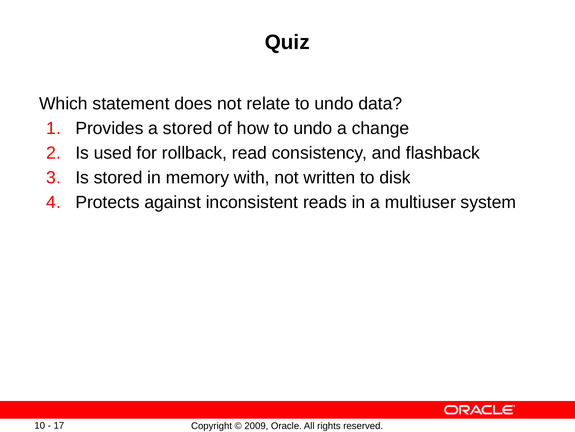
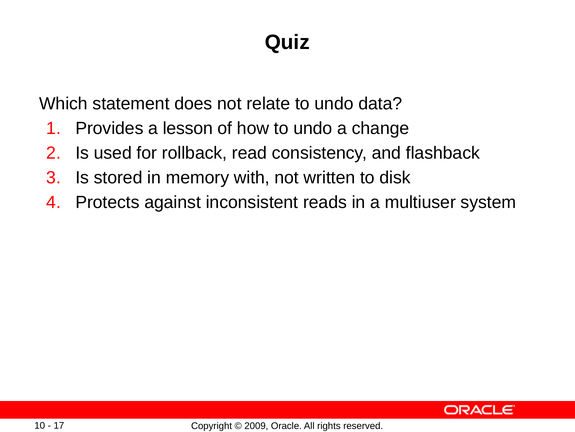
a stored: stored -> lesson (188, 128)
